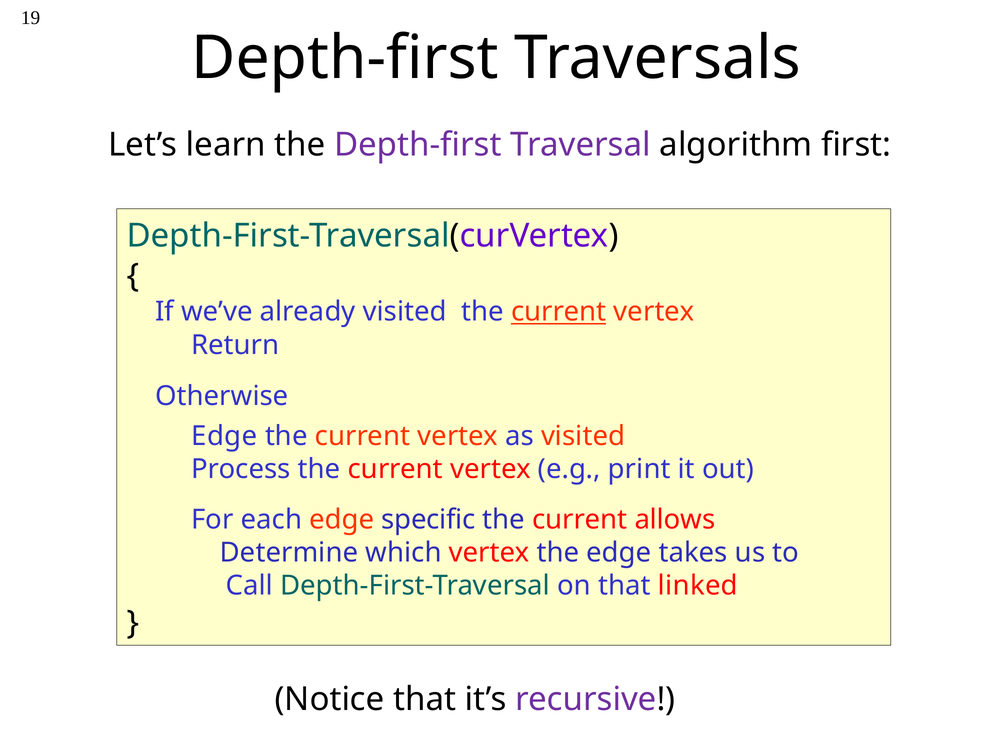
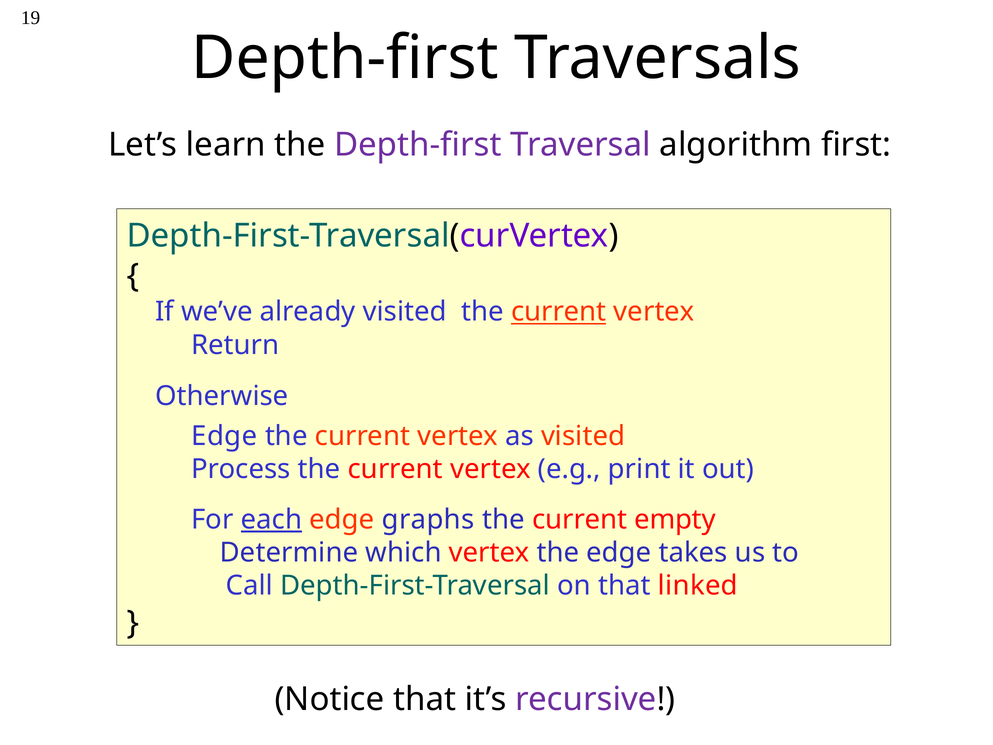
each underline: none -> present (271, 519)
specific: specific -> graphs (428, 519)
allows: allows -> empty (675, 519)
